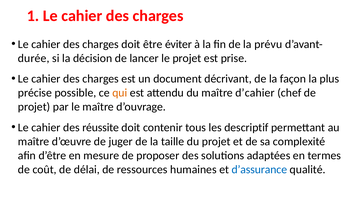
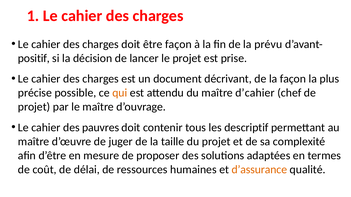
être éviter: éviter -> façon (178, 44)
durée: durée -> positif (34, 58)
réussite: réussite -> pauvres (101, 128)
d’assurance colour: blue -> orange (259, 170)
